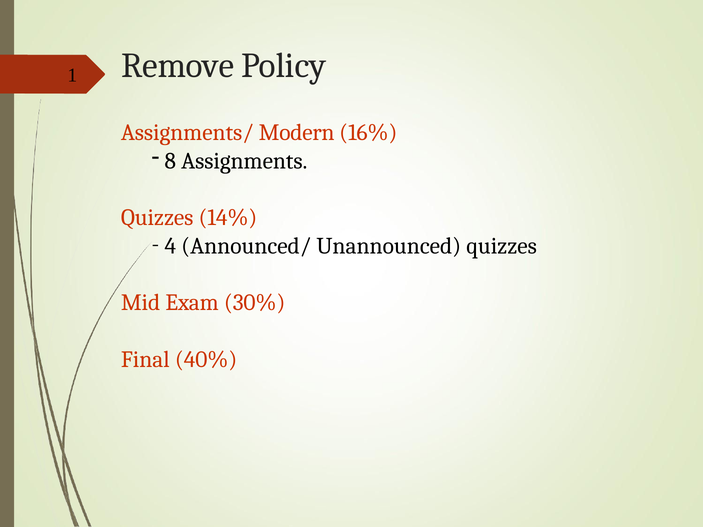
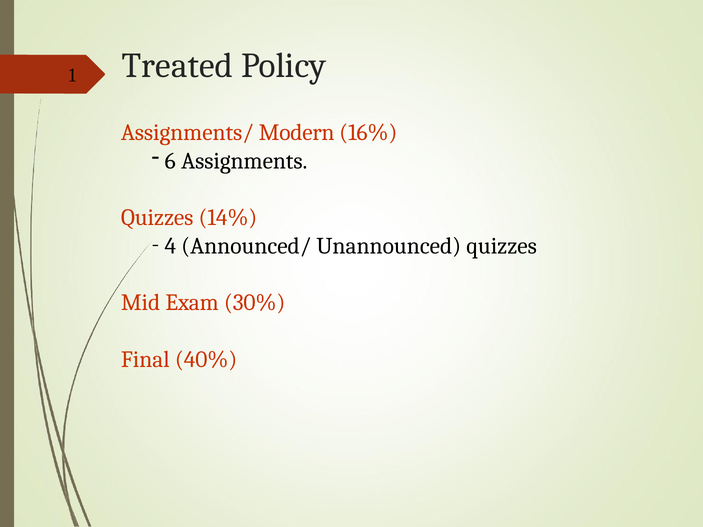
Remove: Remove -> Treated (177, 66)
8: 8 -> 6 (170, 161)
